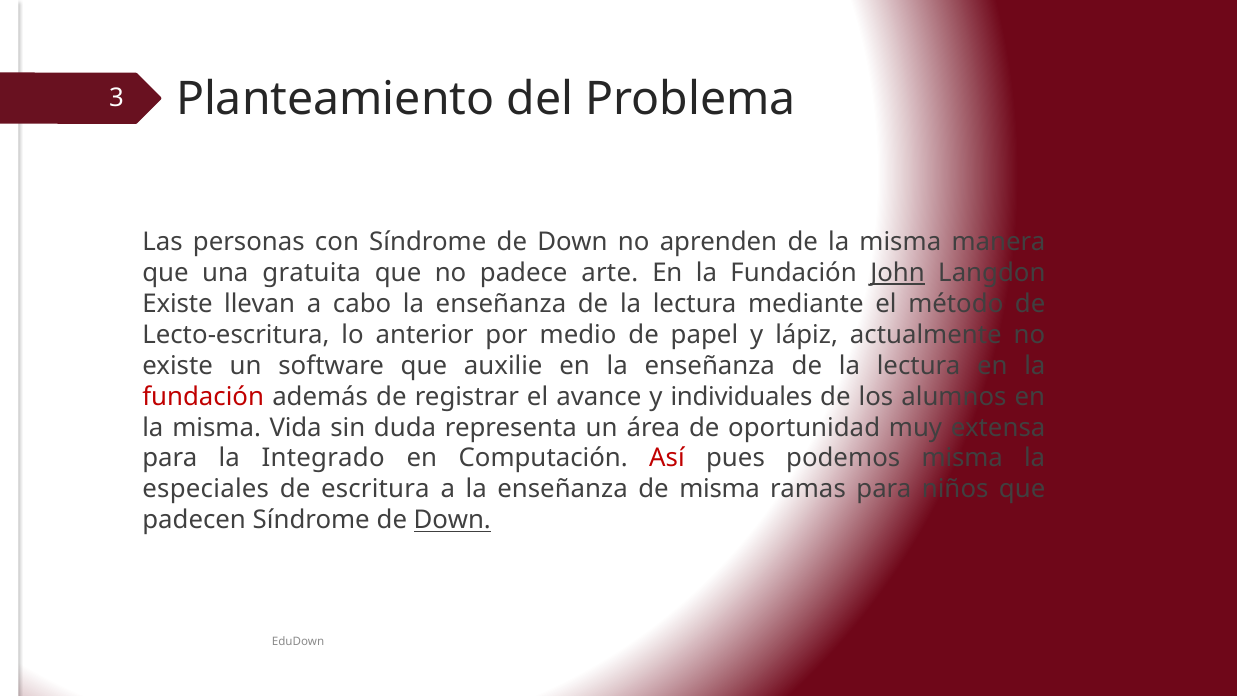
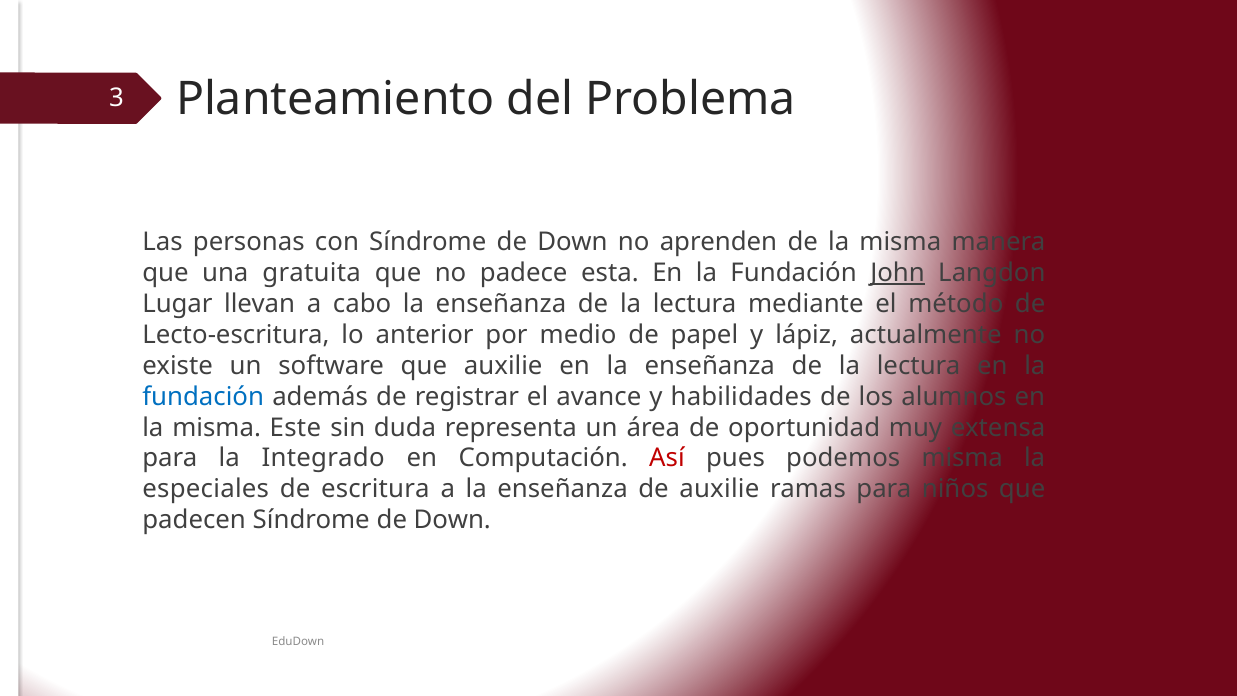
arte: arte -> esta (610, 273)
Existe: Existe -> Lugar (177, 304)
fundación colour: red -> blue (203, 396)
individuales: individuales -> habilidades (741, 396)
Vida: Vida -> Este (295, 427)
de misma: misma -> auxilie (719, 489)
Down underline: present -> none (452, 520)
